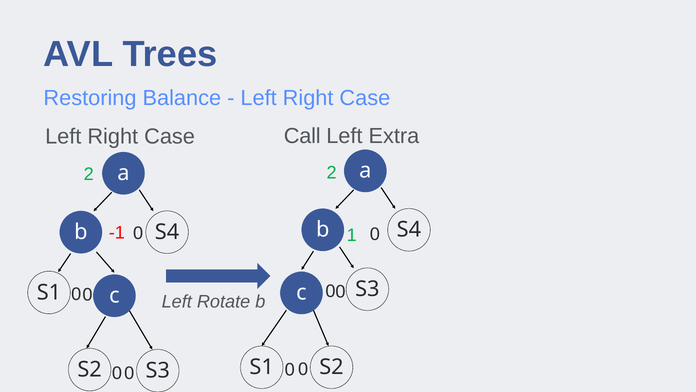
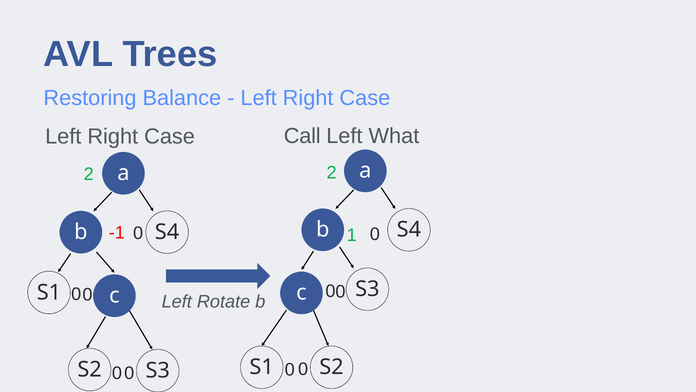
Extra: Extra -> What (394, 136)
